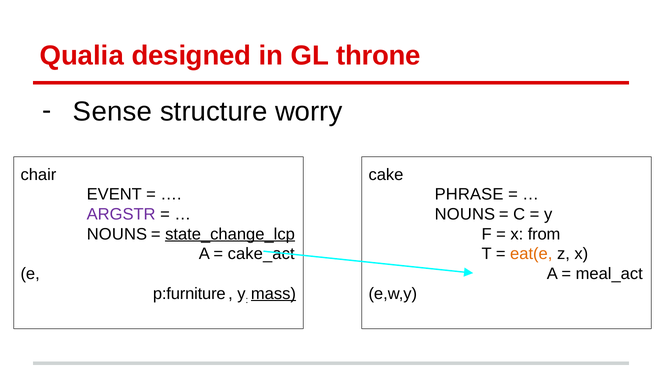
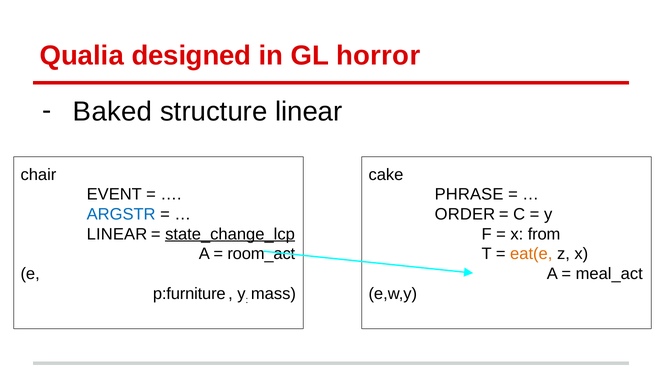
throne: throne -> horror (378, 56)
Sense: Sense -> Baked (112, 112)
structure worry: worry -> linear (309, 112)
ARGSTR colour: purple -> blue (121, 214)
NOUNS: NOUNS -> ORDER (465, 214)
NOUNS: NOUNS -> LINEAR (117, 234)
cake_act: cake_act -> room_act (261, 254)
mass underline: present -> none (273, 294)
